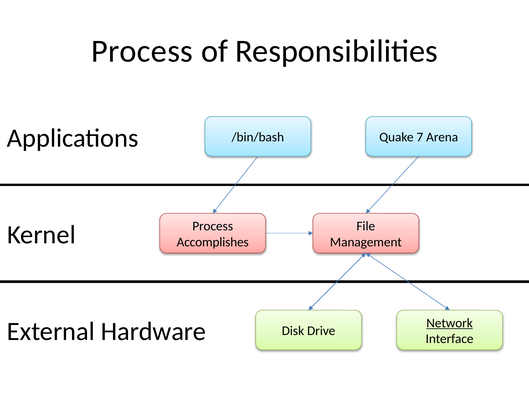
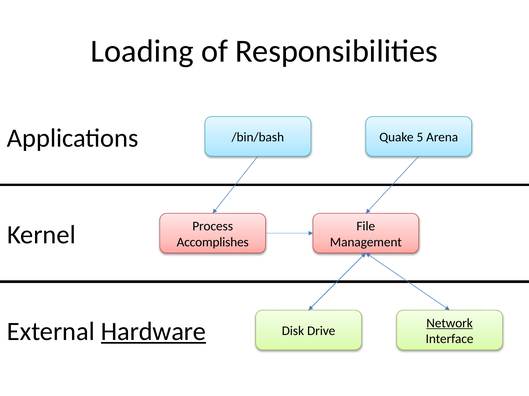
Process: Process -> Loading (142, 51)
7: 7 -> 5 (420, 138)
Hardware underline: none -> present (153, 332)
